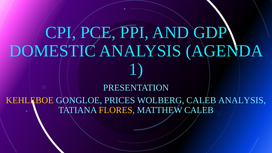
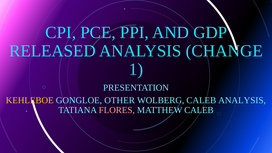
DOMESTIC: DOMESTIC -> RELEASED (52, 51)
AGENDA: AGENDA -> CHANGE (224, 51)
PRICES: PRICES -> OTHER (120, 100)
FLORES colour: yellow -> pink (117, 110)
